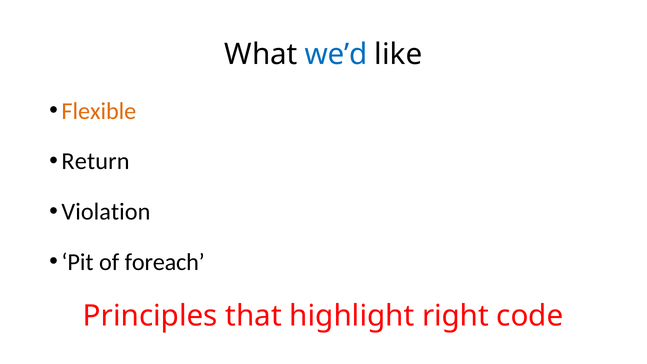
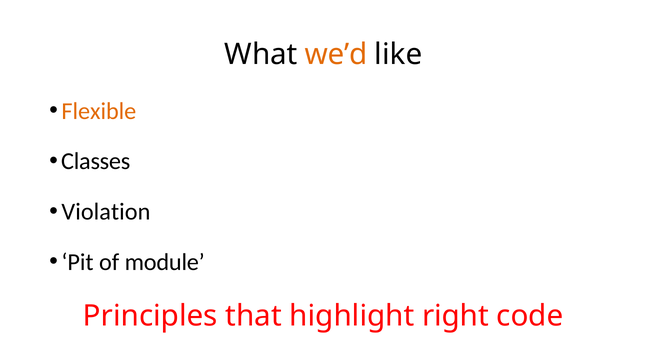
we’d colour: blue -> orange (336, 54)
Return: Return -> Classes (96, 161)
foreach: foreach -> module (165, 262)
